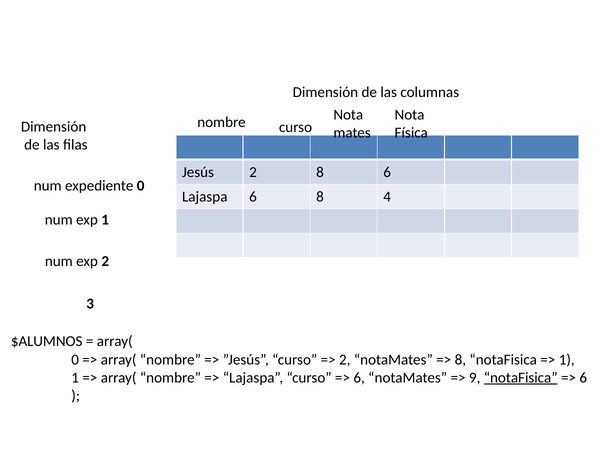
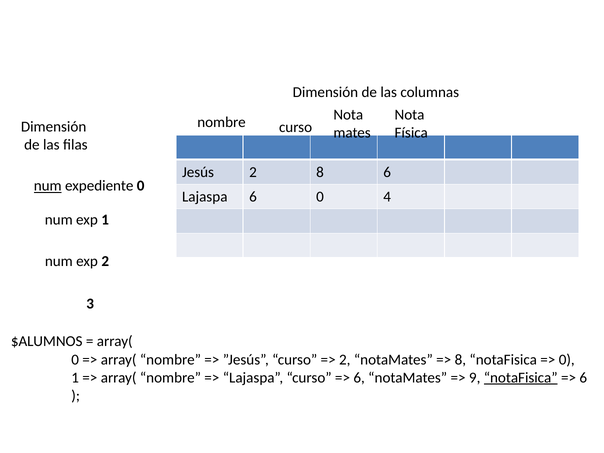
num underline: none -> present (48, 186)
6 8: 8 -> 0 (320, 197)
1: 1 -> 0 (567, 360)
